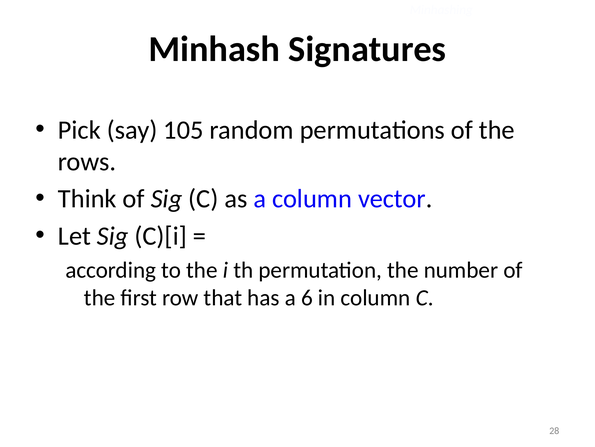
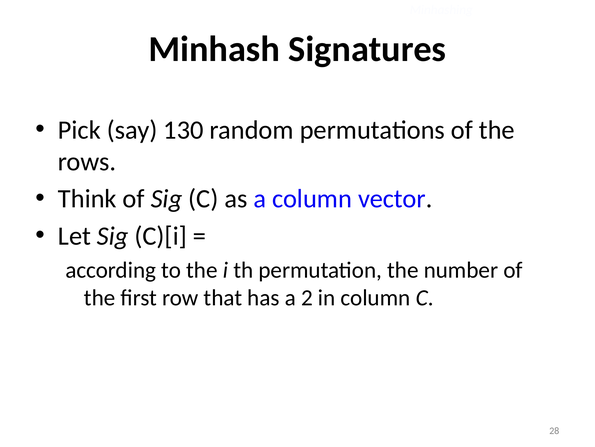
105: 105 -> 130 (183, 130)
6: 6 -> 2 (307, 297)
